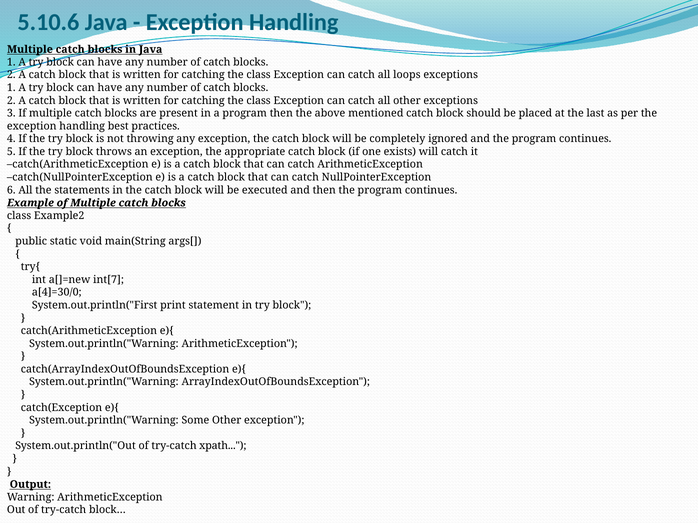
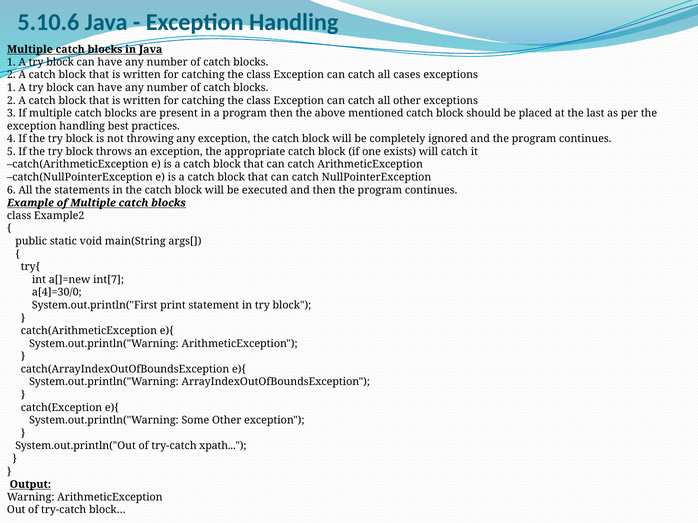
loops: loops -> cases (407, 75)
